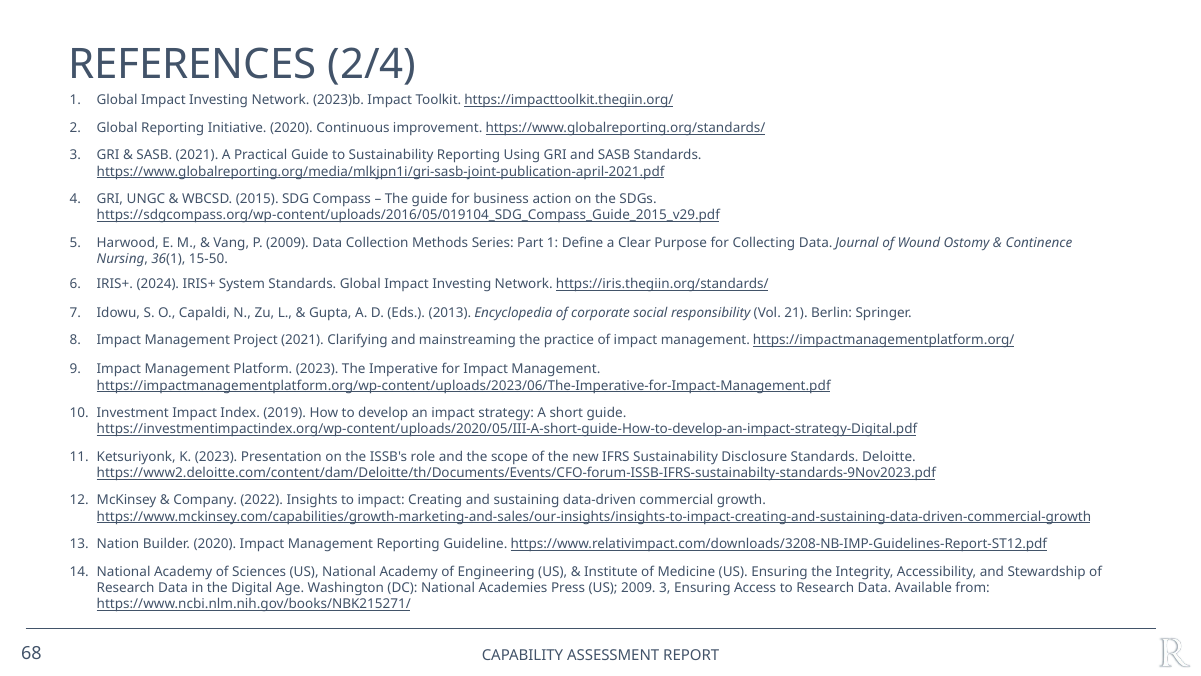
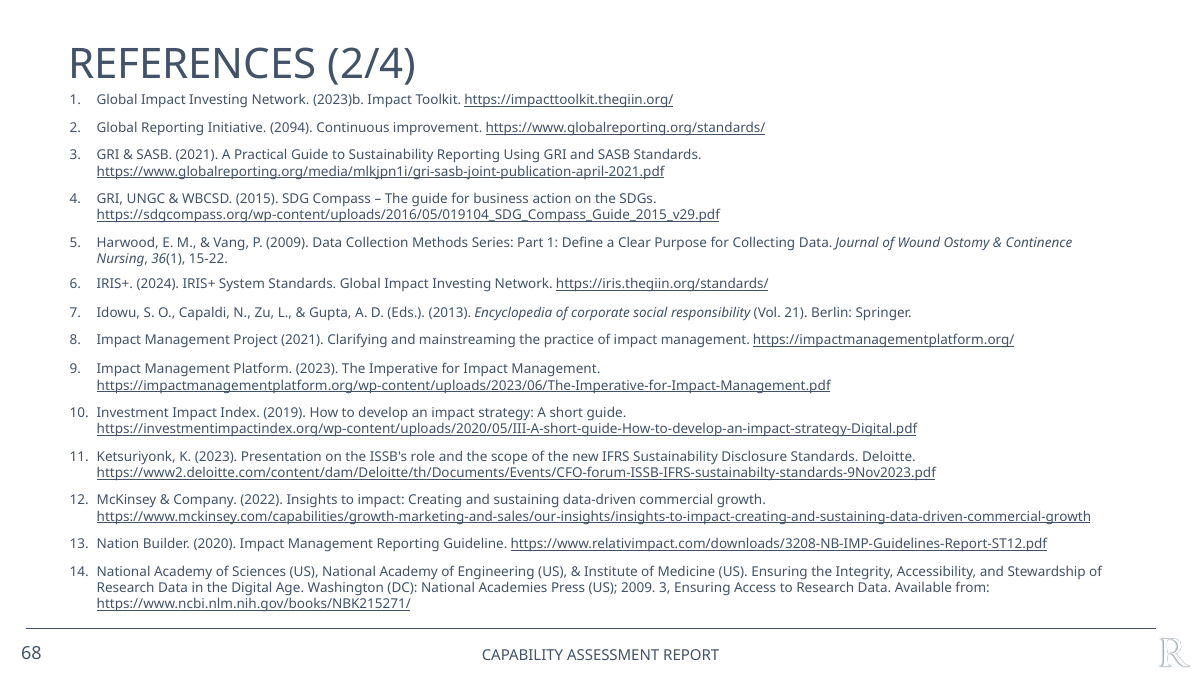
Initiative 2020: 2020 -> 2094 (291, 128)
15-50: 15-50 -> 15-22 (208, 259)
